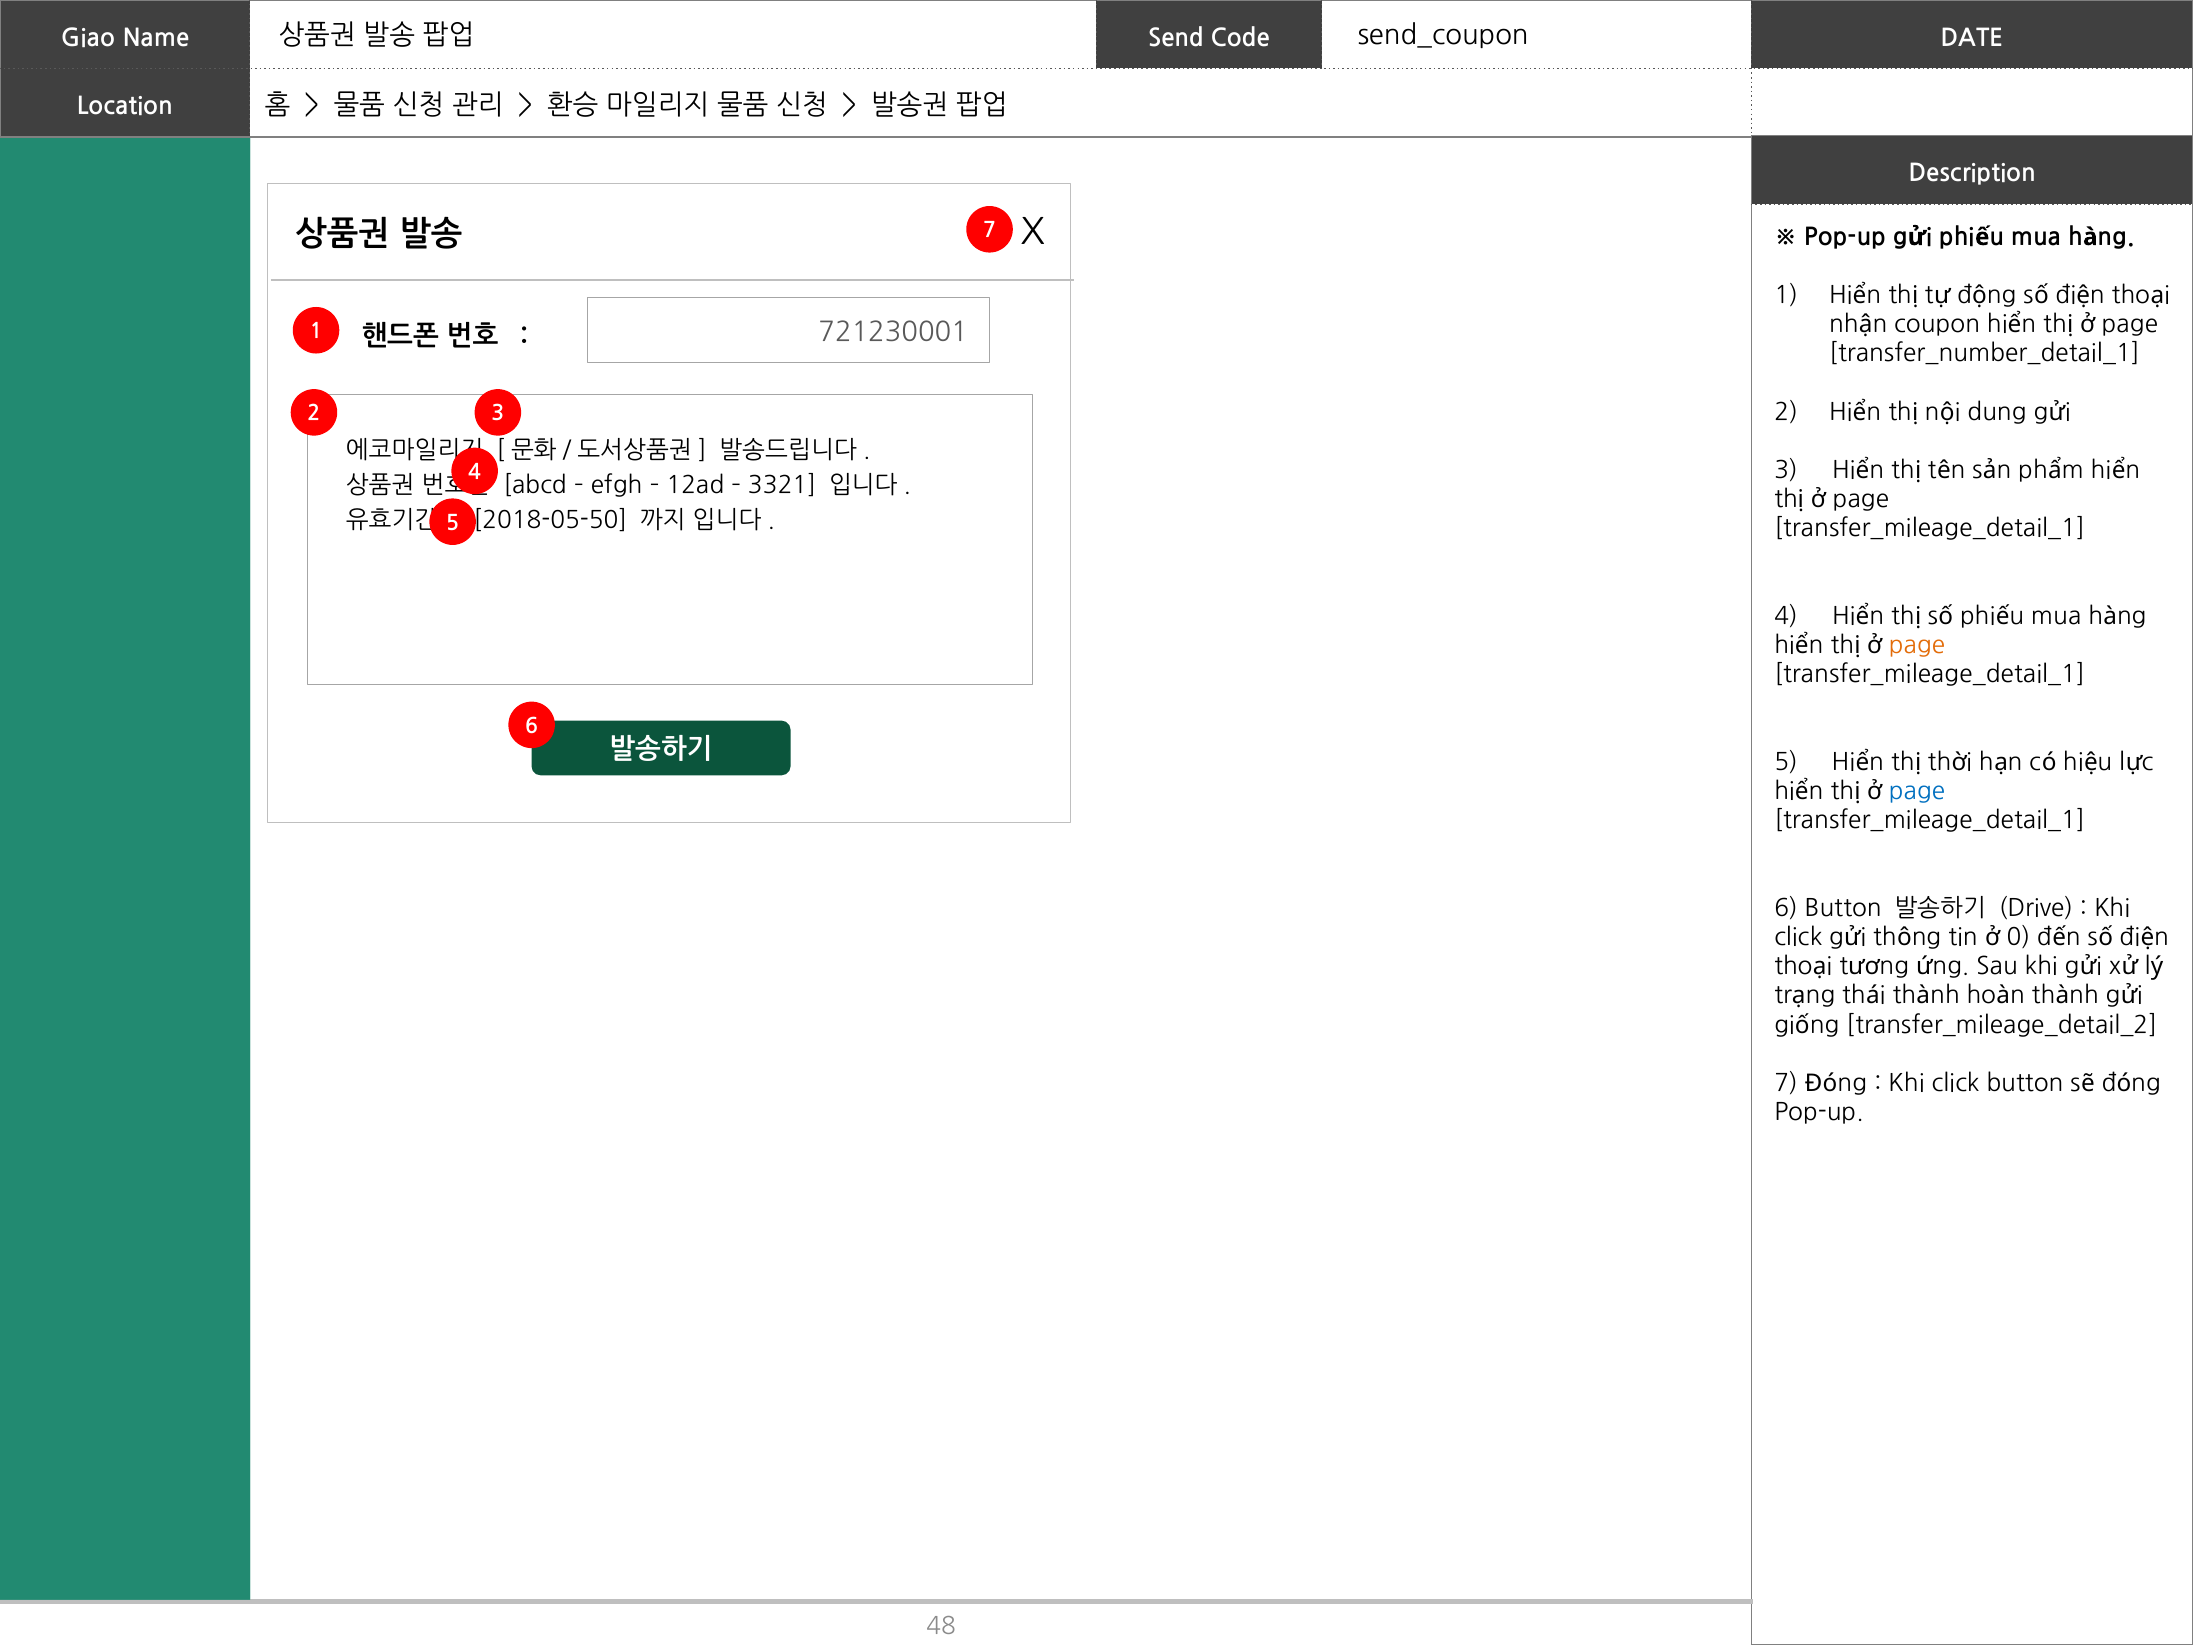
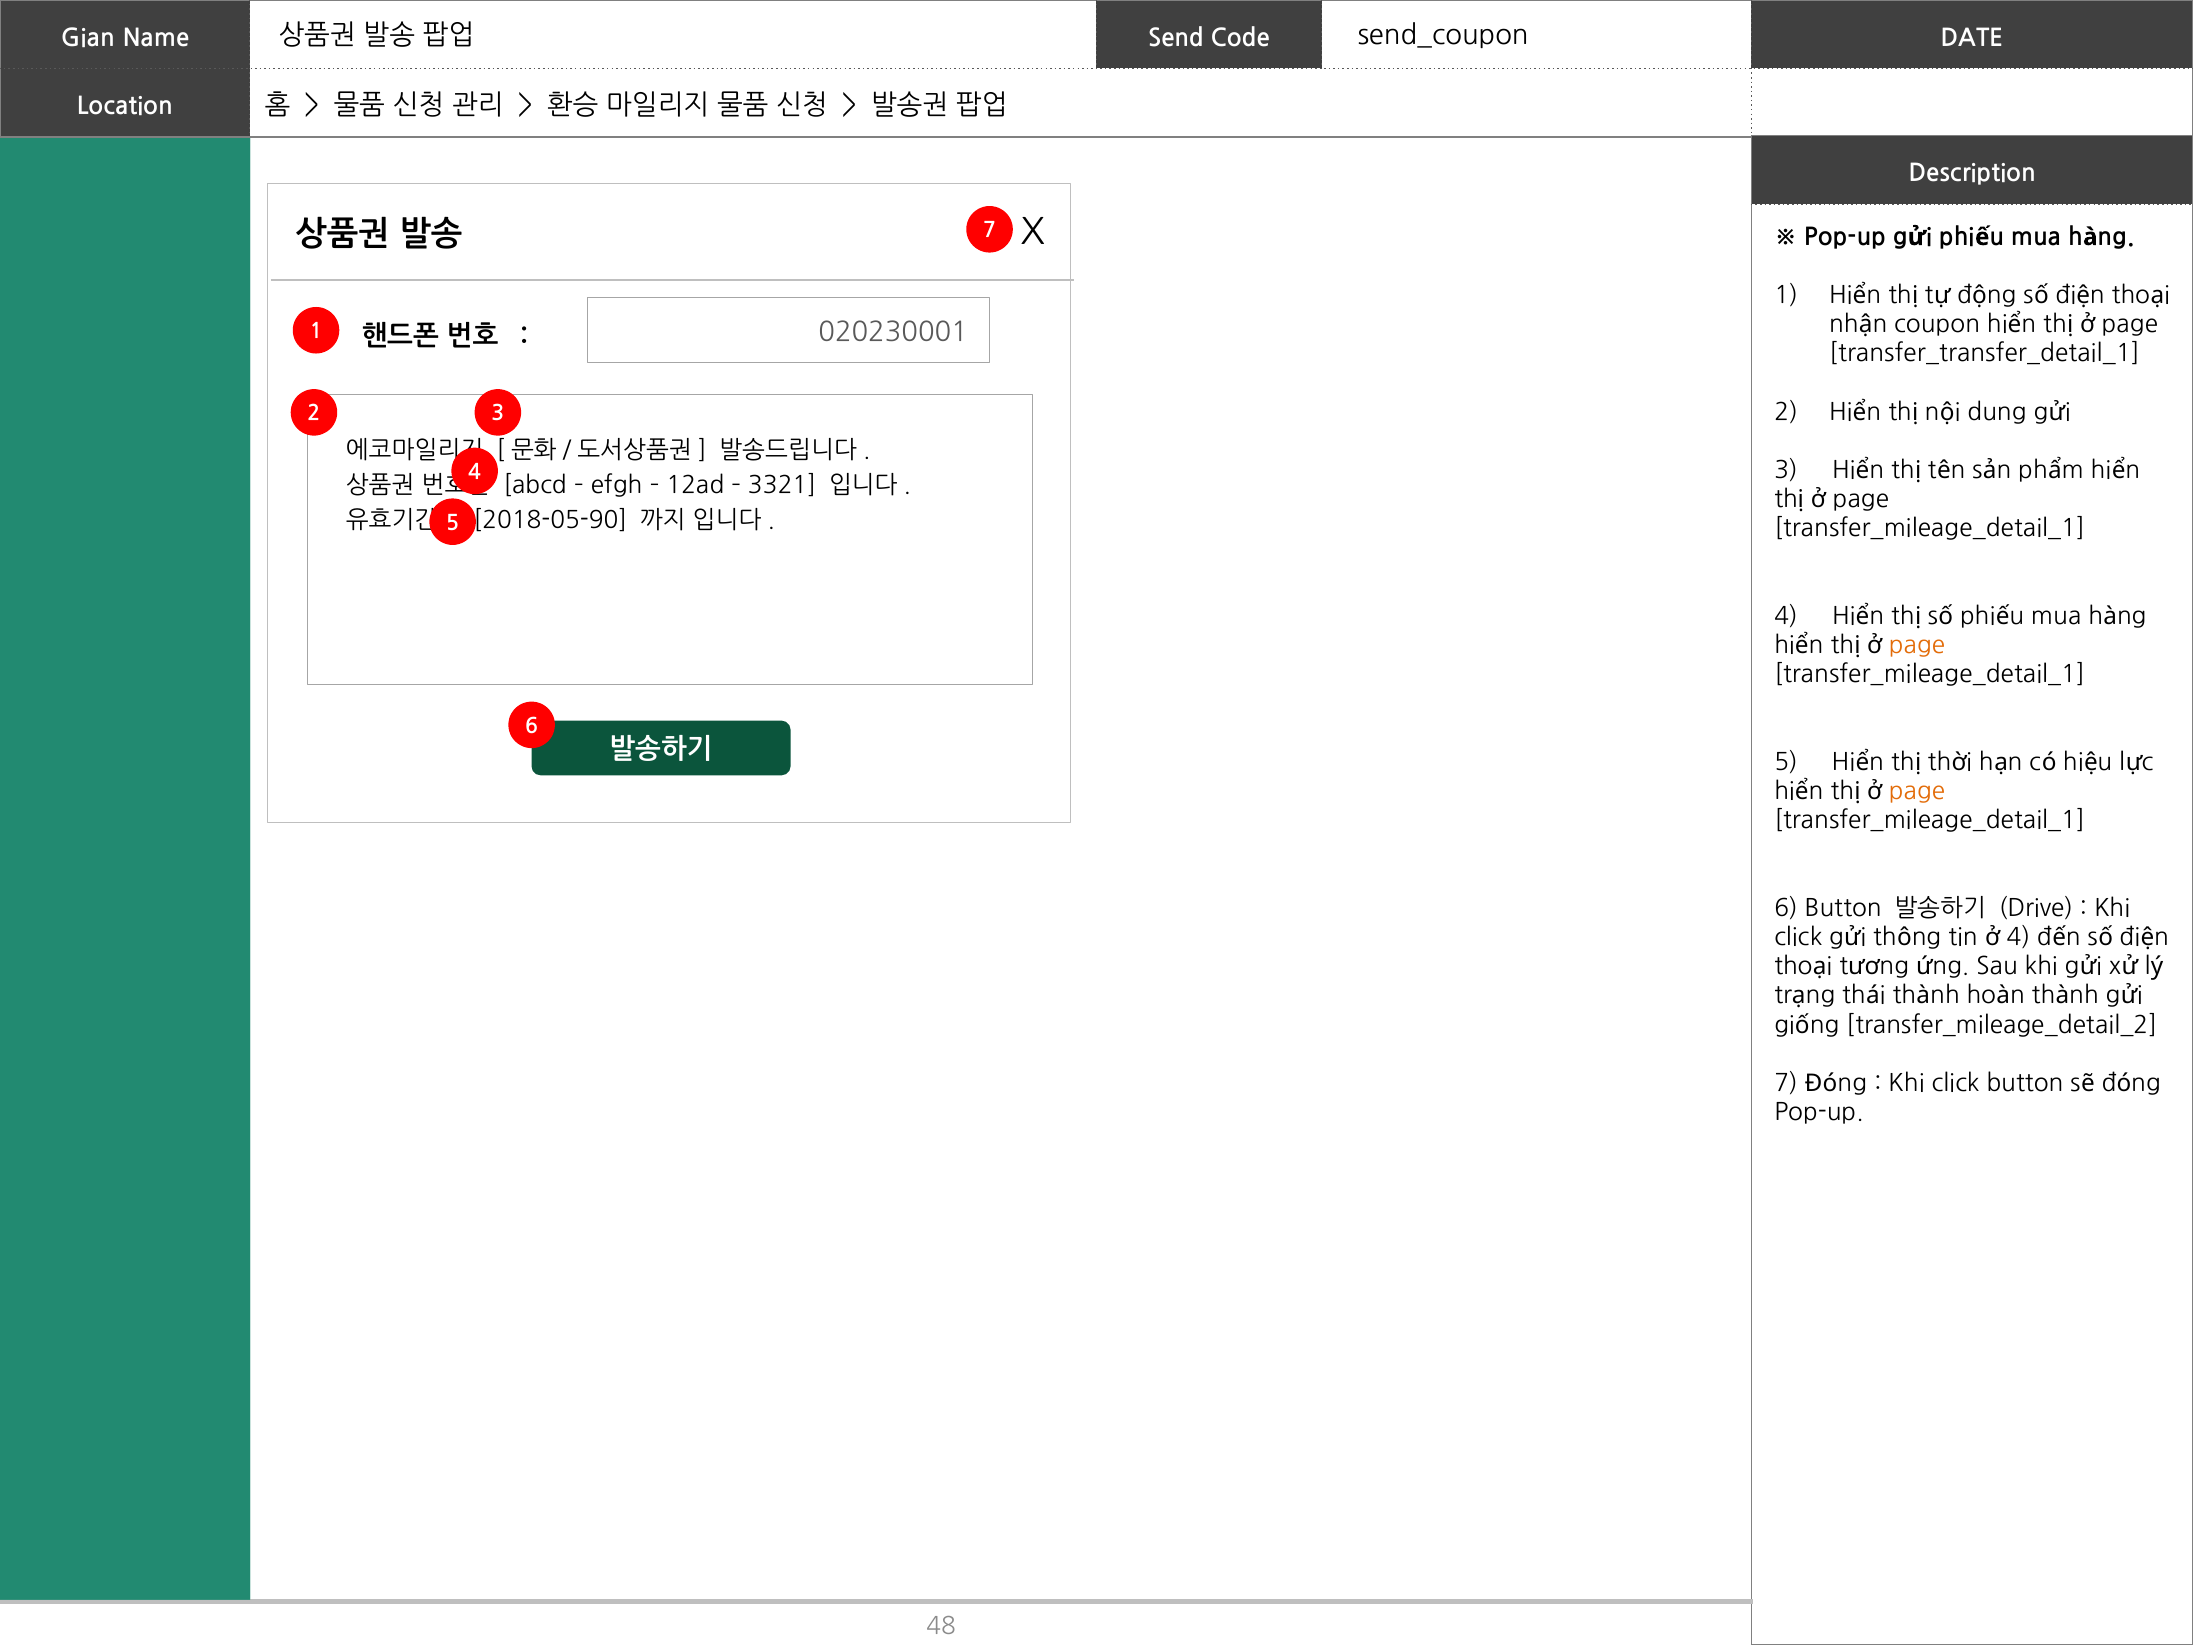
Giao: Giao -> Gian (88, 38)
721230001: 721230001 -> 020230001 (893, 332)
transfer_number_detail_1: transfer_number_detail_1 -> transfer_transfer_detail_1 (1984, 354)
2018-05-50: 2018-05-50 -> 2018-05-90 (550, 520)
page colour: blue -> orange (1917, 791)
tin 0: 0 -> 4 (2019, 937)
